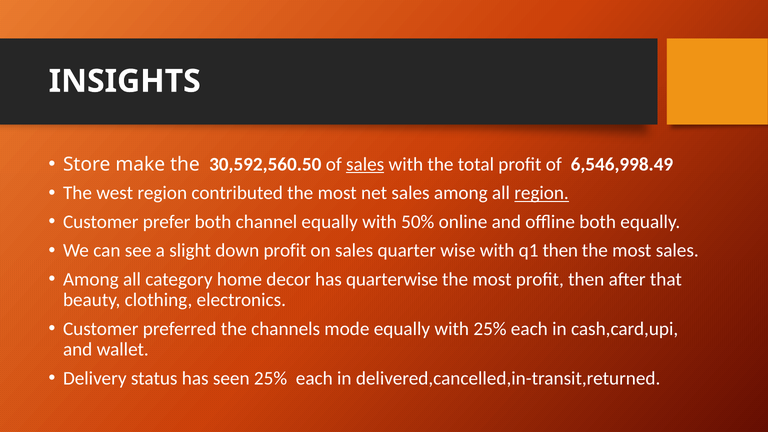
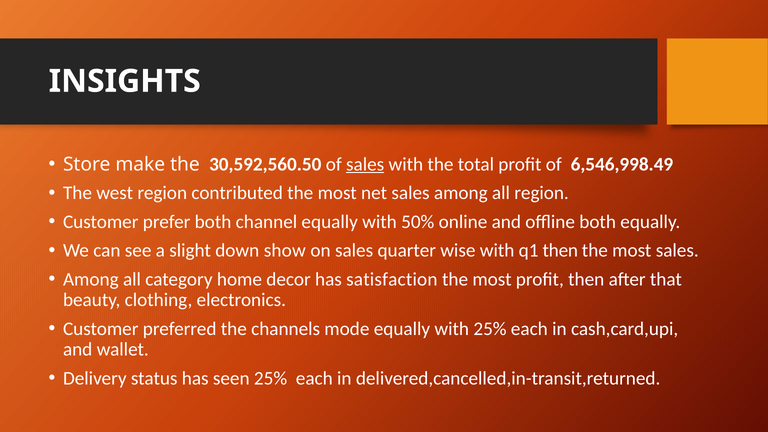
region underline: present -> none (542, 193)
down profit: profit -> show (285, 251)
quarterwise: quarterwise -> satisfaction (392, 279)
